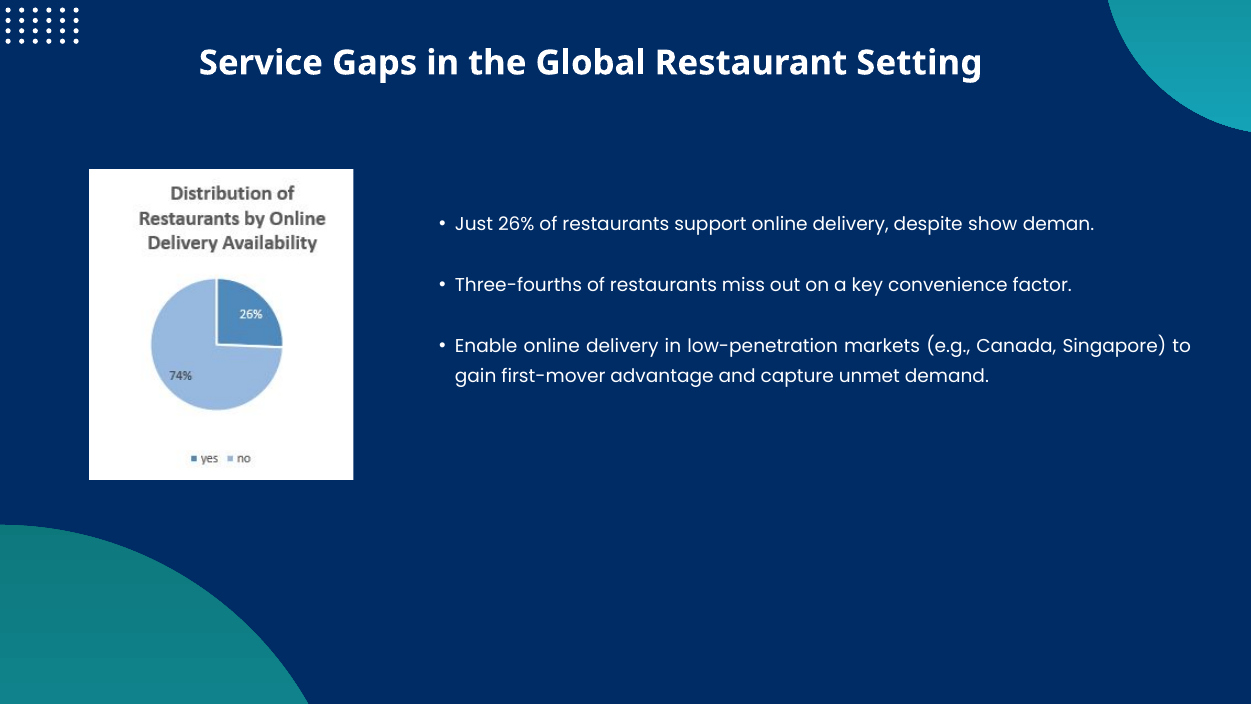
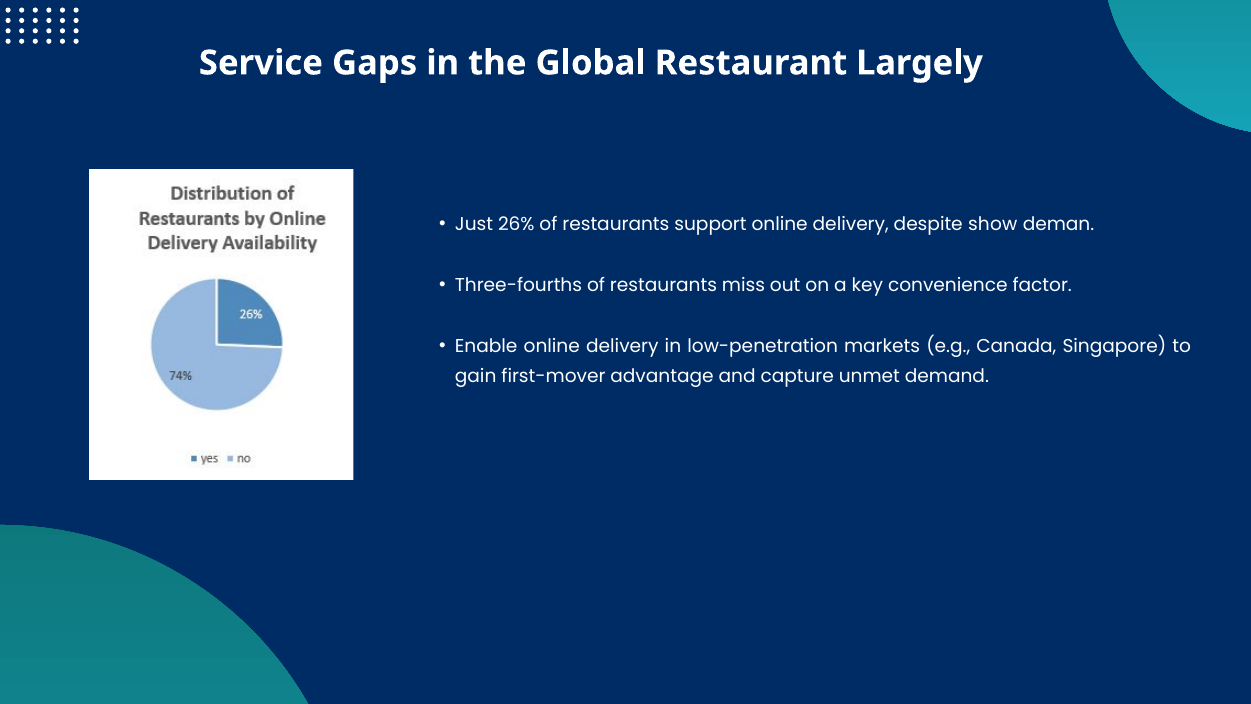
Setting: Setting -> Largely (919, 63)
